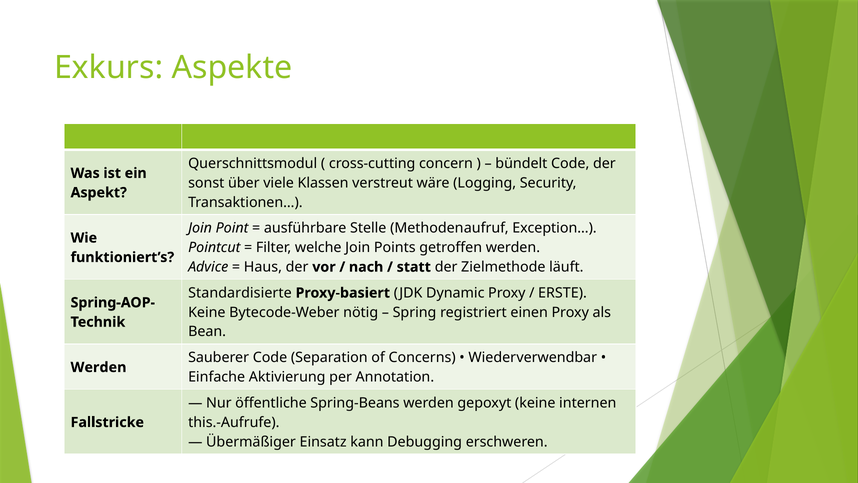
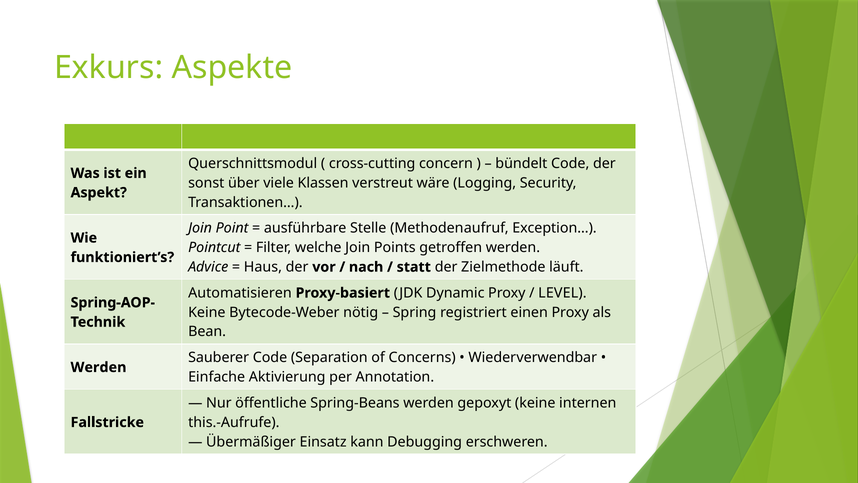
Standardisierte: Standardisierte -> Automatisieren (240, 293)
ERSTE: ERSTE -> LEVEL (562, 293)
